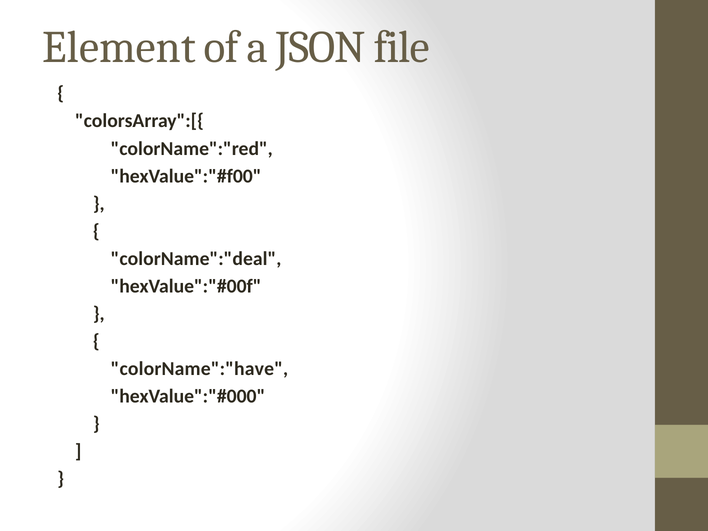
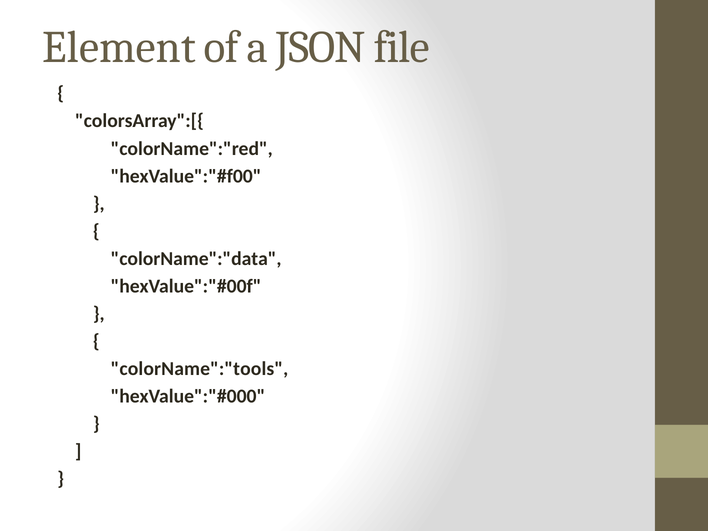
colorName":"deal: colorName":"deal -> colorName":"data (196, 259)
colorName":"have: colorName":"have -> colorName":"tools (199, 369)
